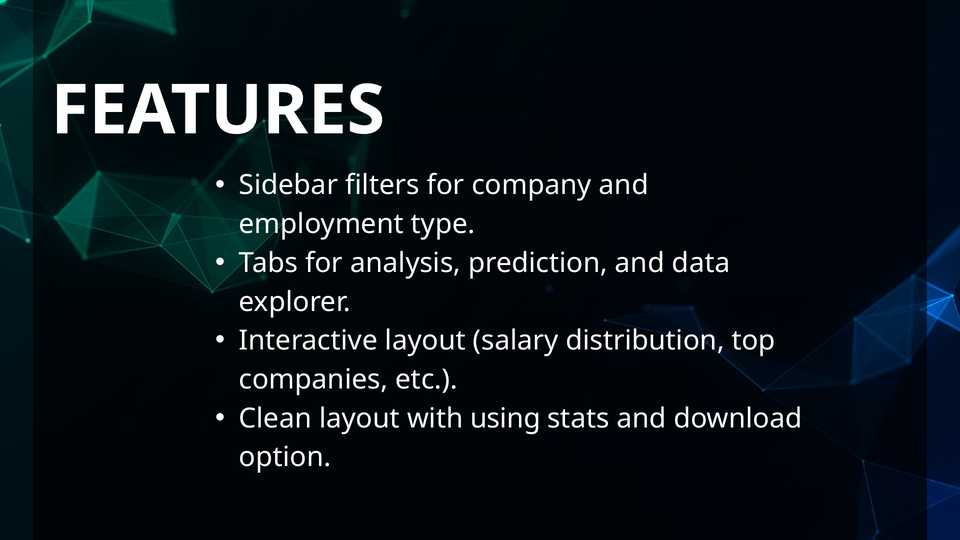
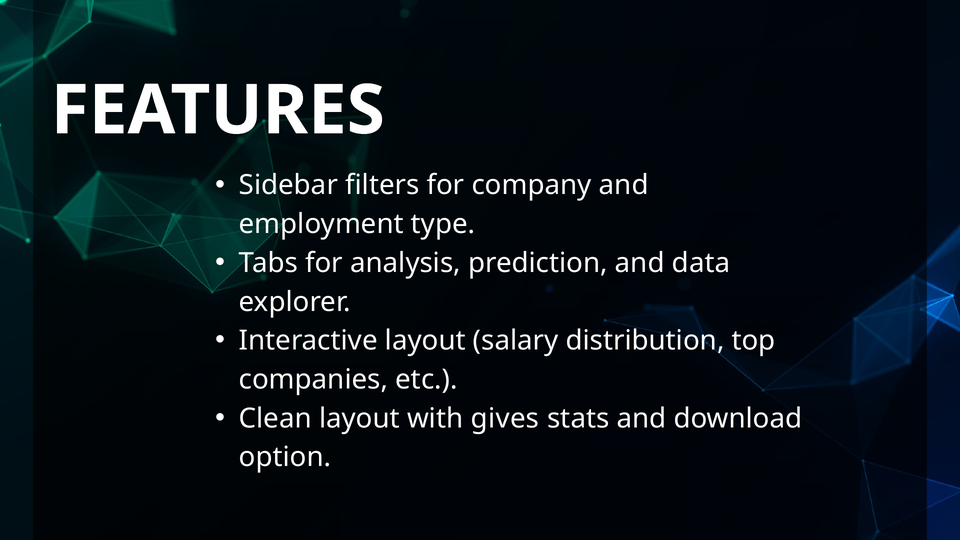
using: using -> gives (505, 418)
